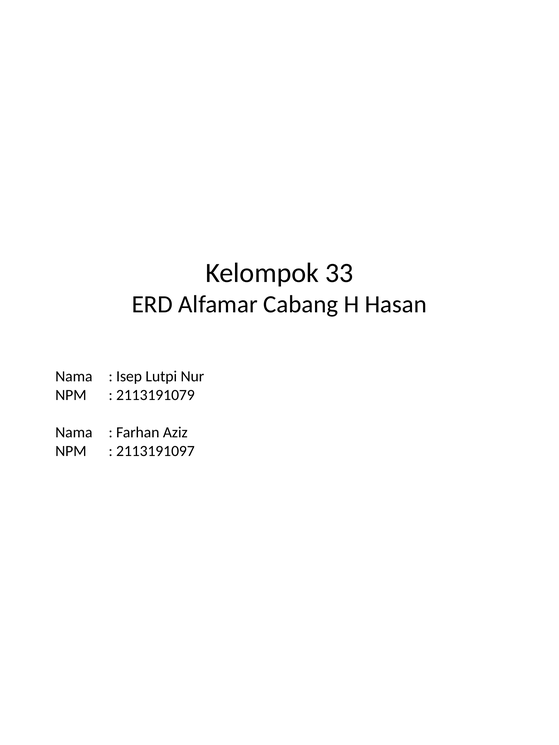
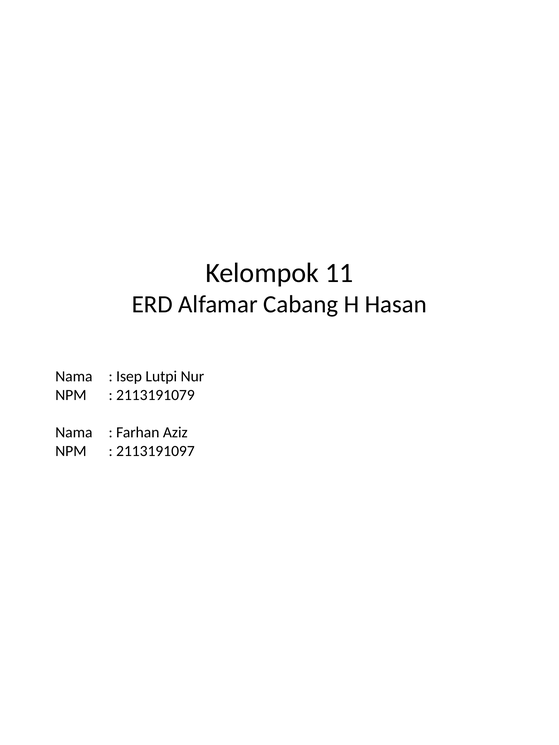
33: 33 -> 11 (339, 273)
